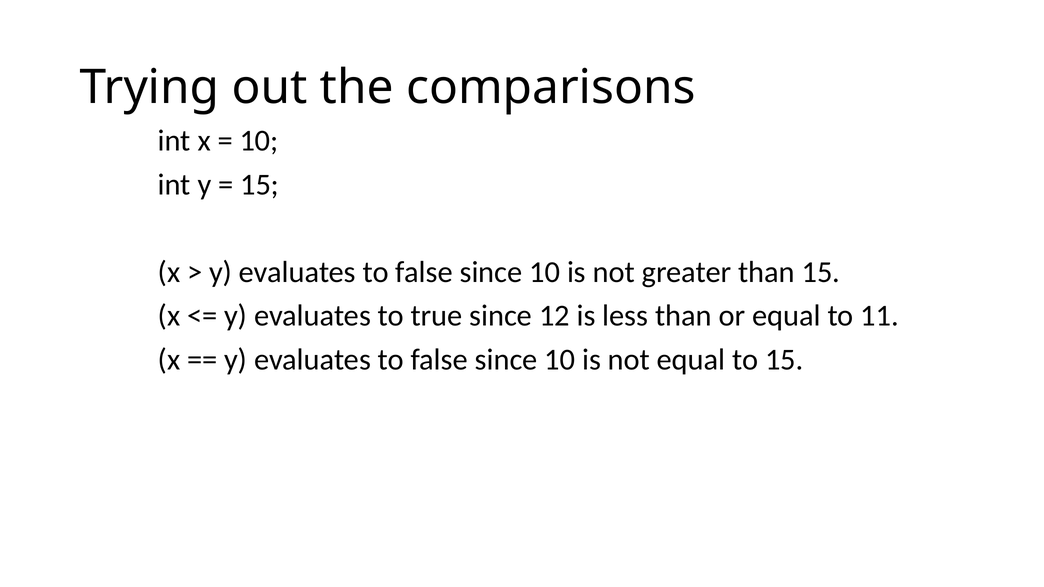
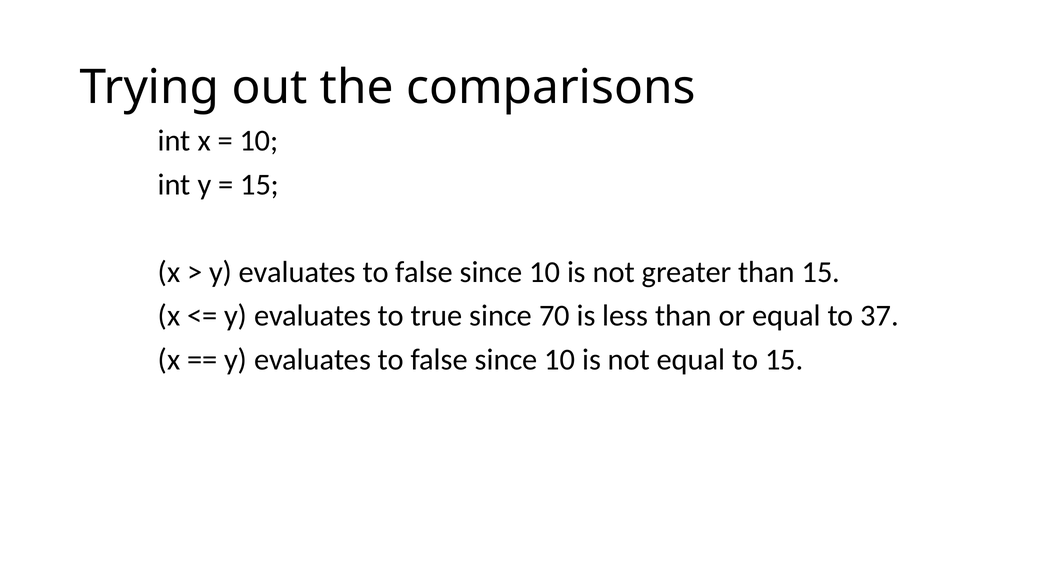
12: 12 -> 70 (554, 316)
11: 11 -> 37 (879, 316)
